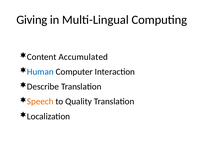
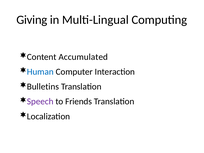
Describe: Describe -> Bulletins (43, 87)
Speech colour: orange -> purple (40, 101)
Quality: Quality -> Friends (79, 101)
